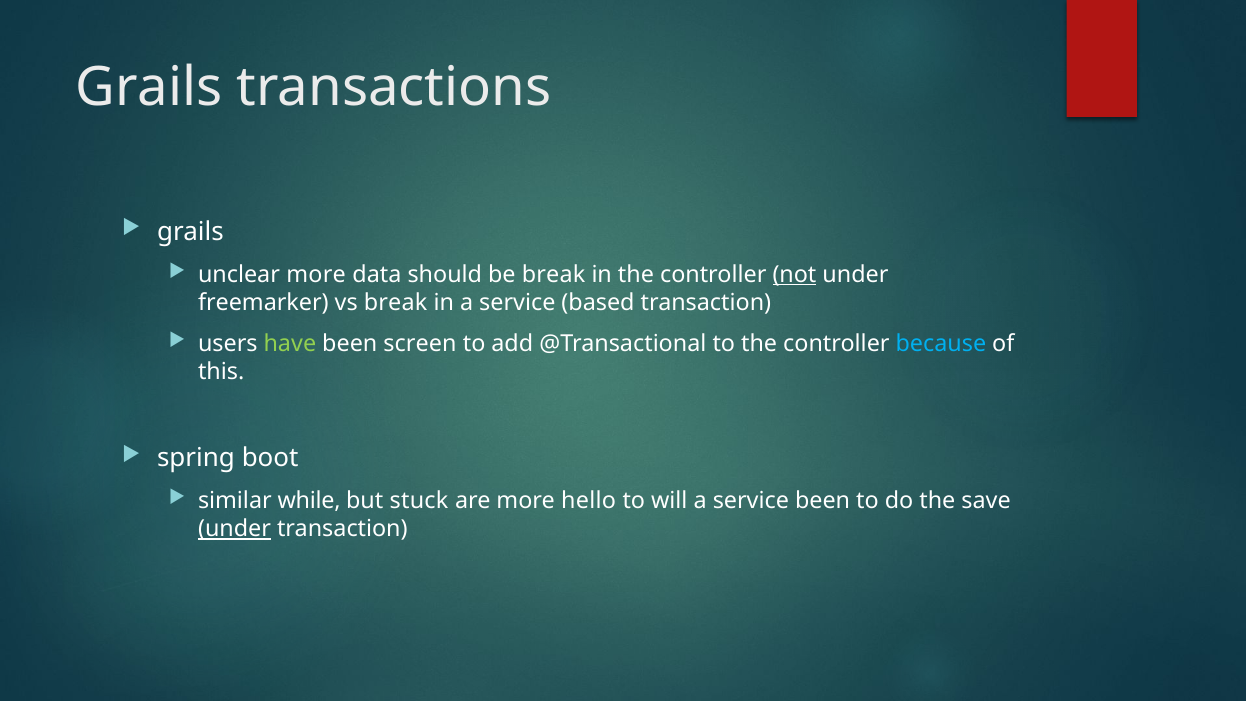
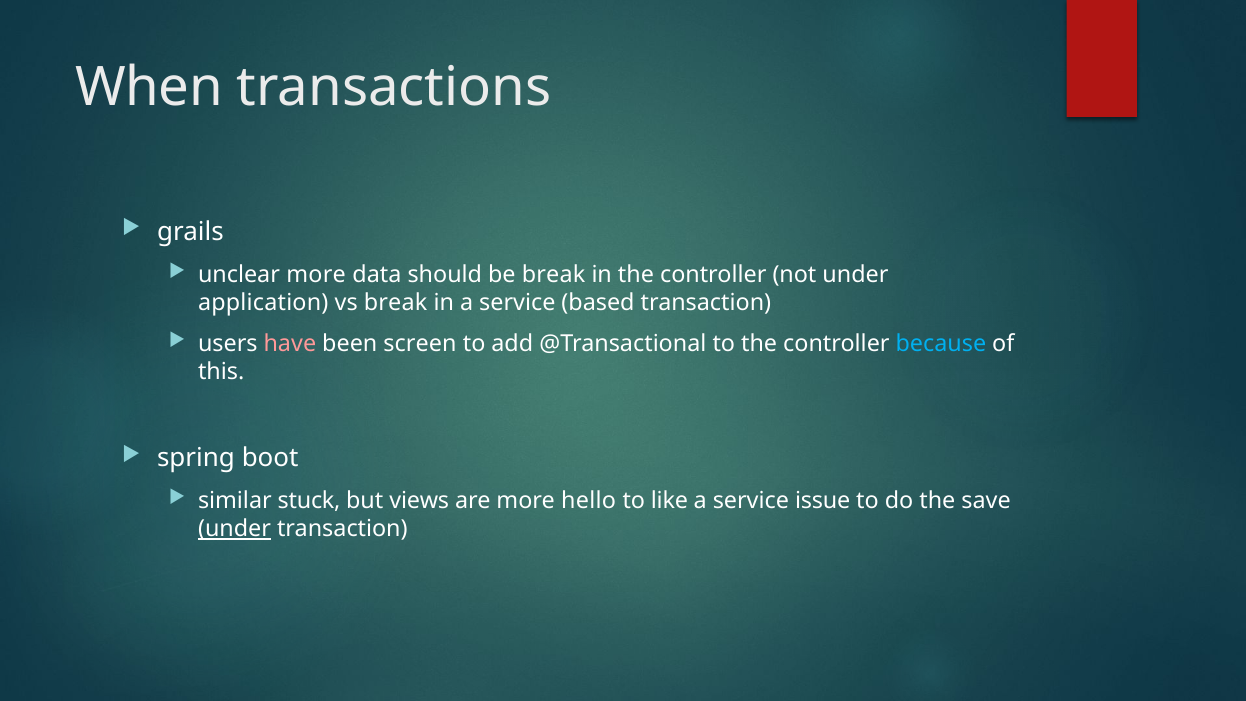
Grails: Grails -> When (149, 87)
not underline: present -> none (794, 274)
freemarker: freemarker -> application (263, 302)
have colour: light green -> pink (290, 343)
while: while -> stuck (309, 501)
stuck: stuck -> views (419, 501)
will: will -> like (669, 501)
service been: been -> issue (823, 501)
